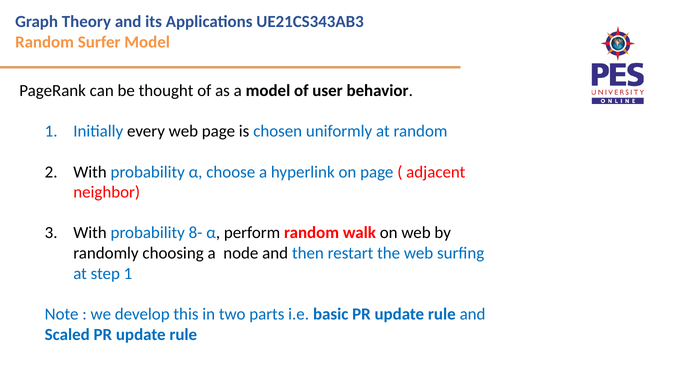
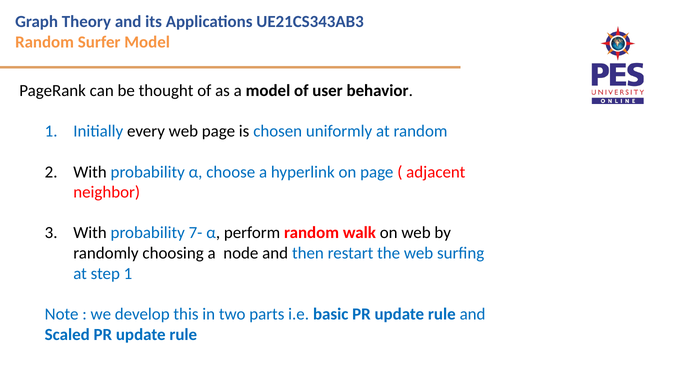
8-: 8- -> 7- (196, 233)
